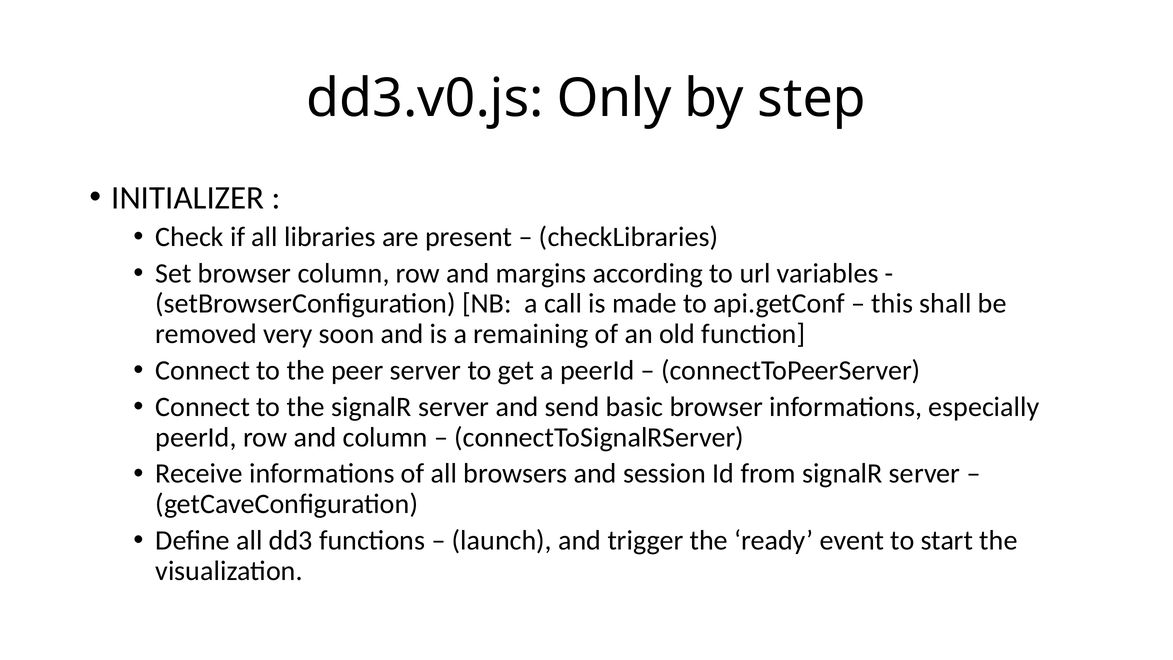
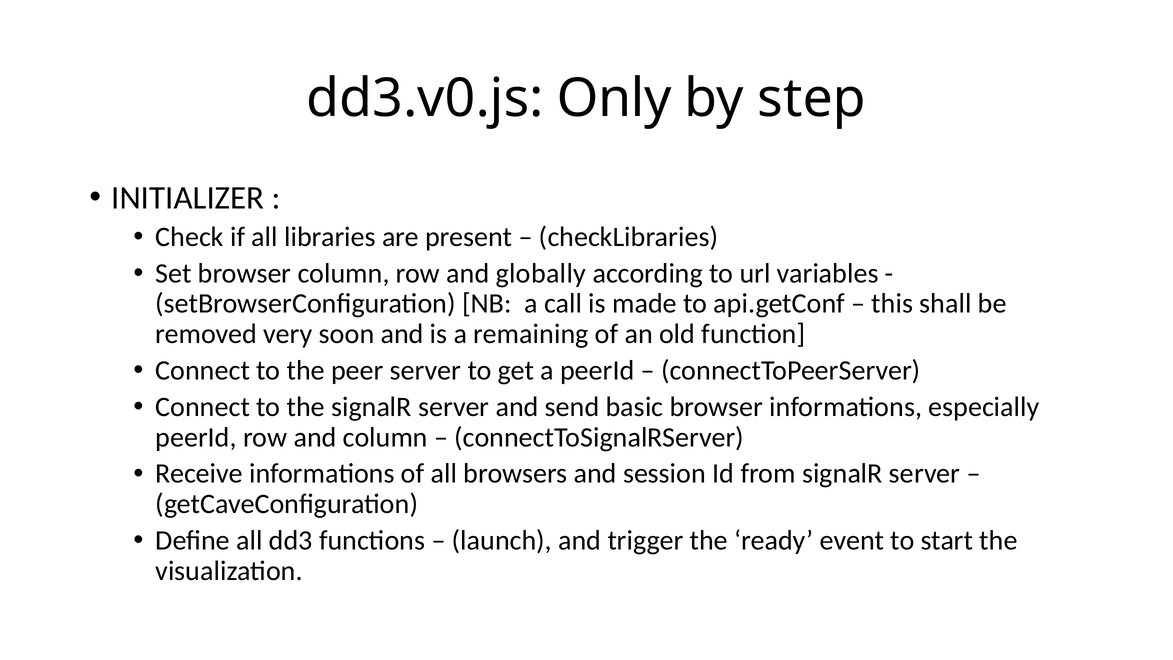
margins: margins -> globally (541, 273)
